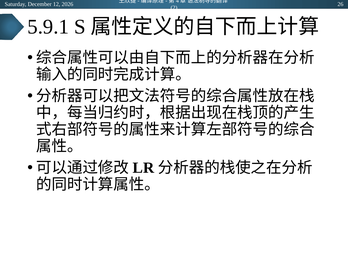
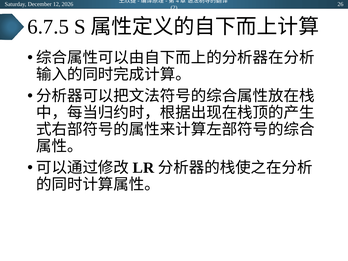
5.9.1: 5.9.1 -> 6.7.5 (48, 27)
